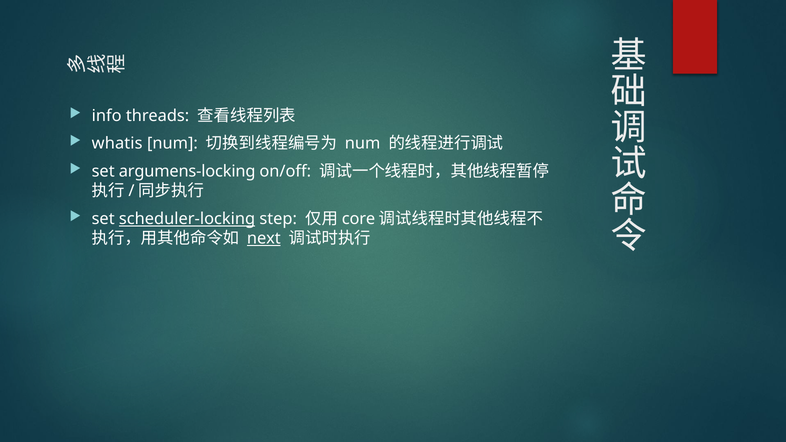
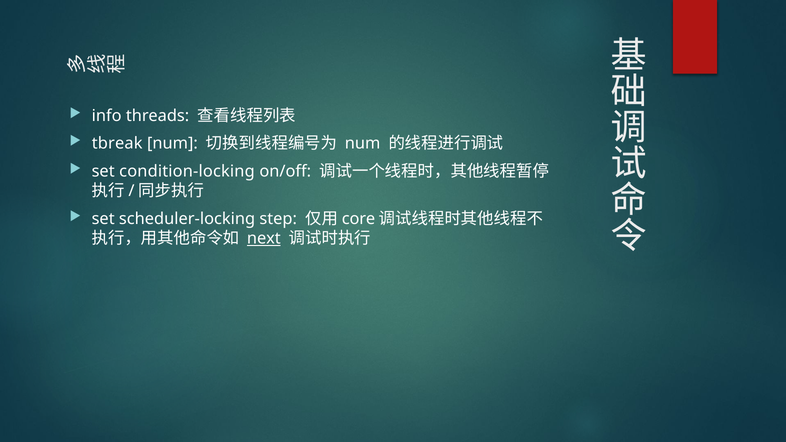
whatis: whatis -> tbreak (117, 144)
argumens-locking: argumens-locking -> condition-locking (187, 171)
scheduler-locking underline: present -> none (187, 219)
